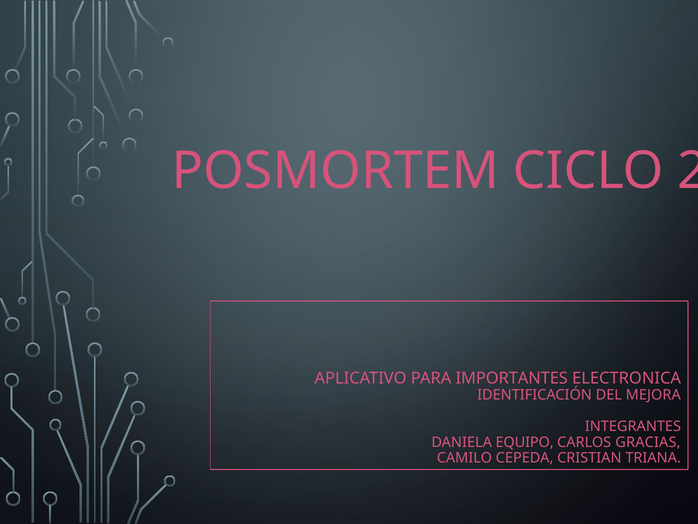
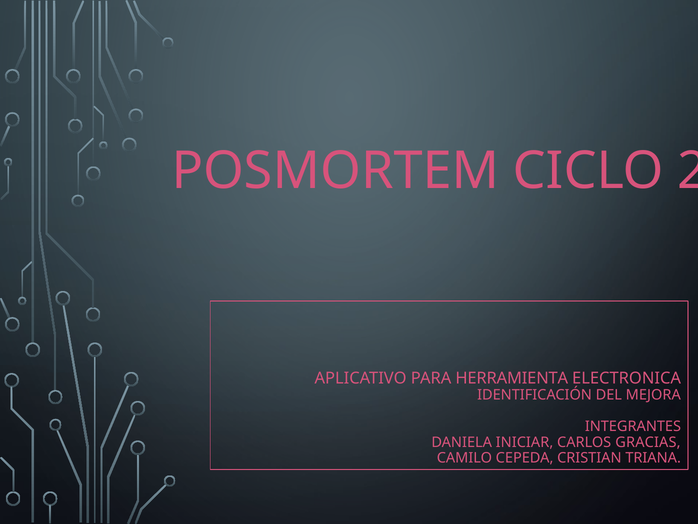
IMPORTANTES: IMPORTANTES -> HERRAMIENTA (512, 378)
EQUIPO: EQUIPO -> INICIAR (524, 442)
